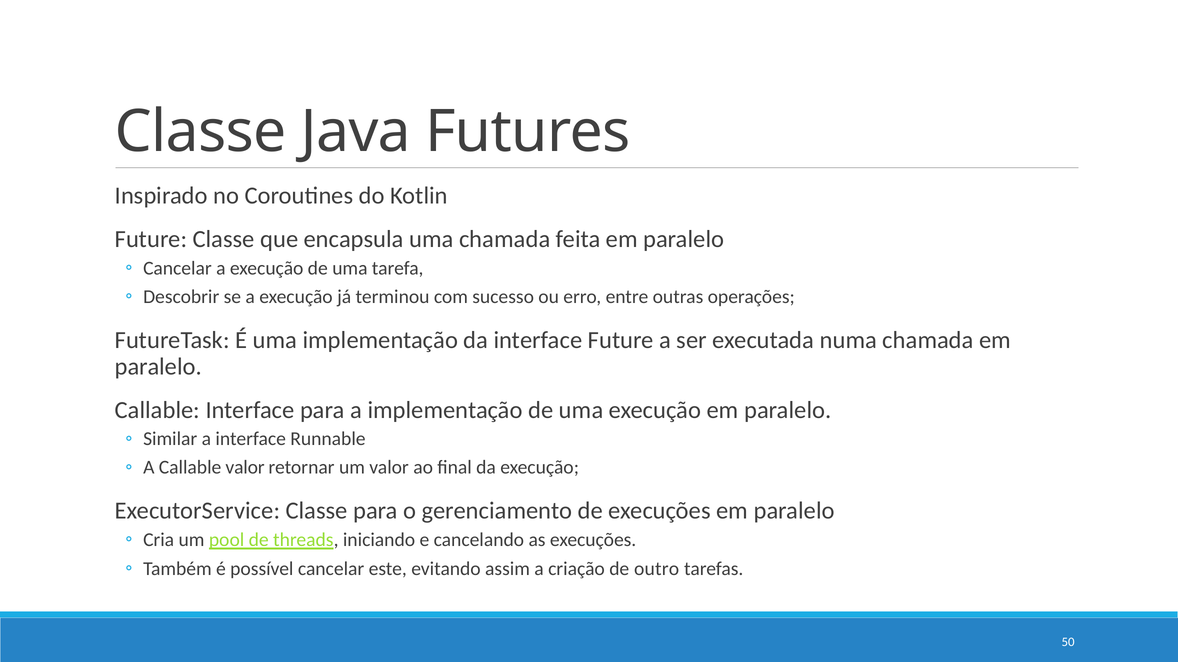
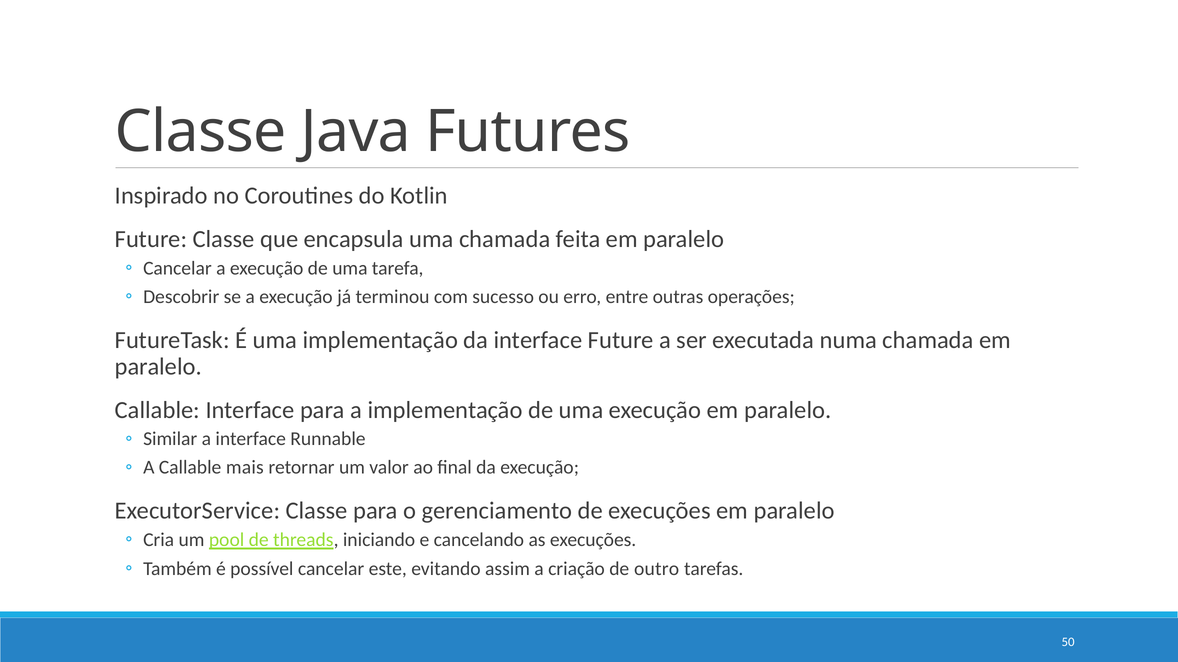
Callable valor: valor -> mais (245, 468)
